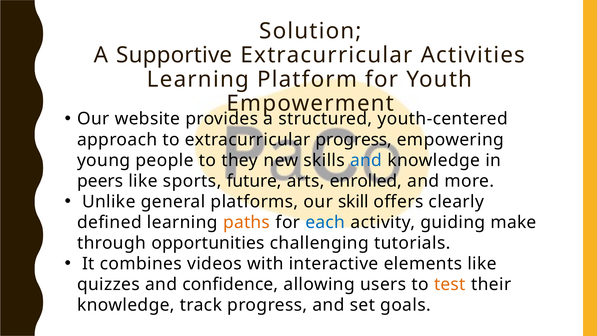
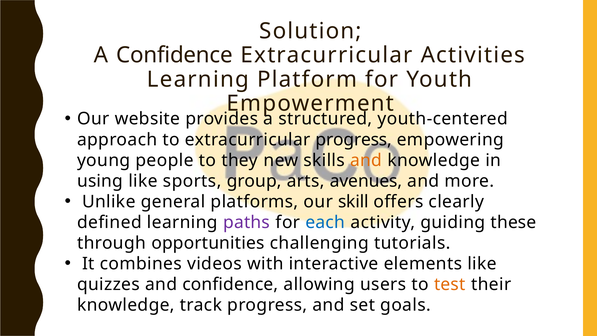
A Supportive: Supportive -> Confidence (174, 55)
and colour: blue -> orange (366, 160)
peers: peers -> using (100, 181)
future: future -> group (254, 181)
enrolled: enrolled -> avenues (366, 181)
paths colour: orange -> purple (247, 222)
make: make -> these (513, 222)
